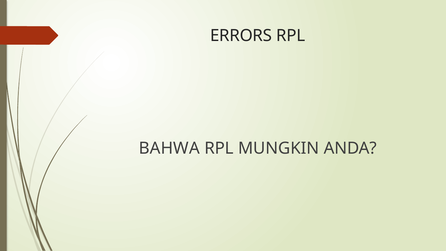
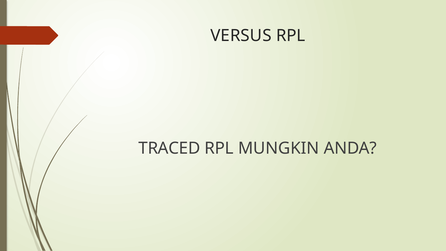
ERRORS: ERRORS -> VERSUS (241, 36)
BAHWA: BAHWA -> TRACED (169, 148)
